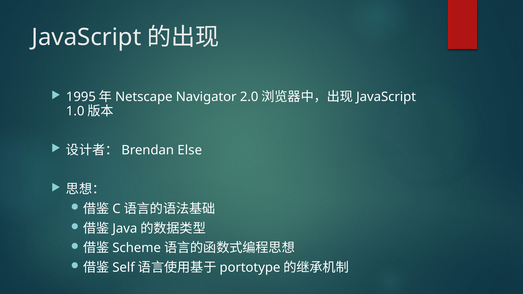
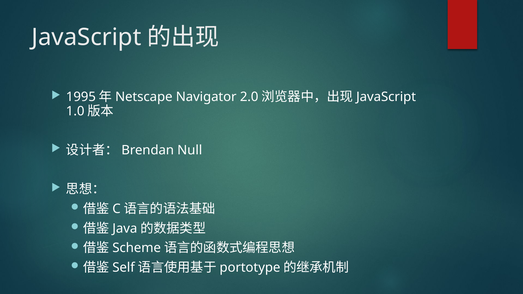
Else: Else -> Null (190, 150)
